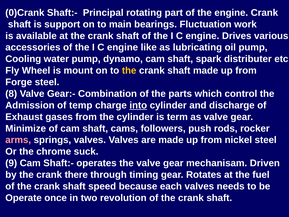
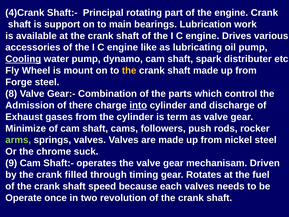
0)Crank: 0)Crank -> 4)Crank (25, 13)
Fluctuation: Fluctuation -> Lubrication (206, 24)
Cooling underline: none -> present (23, 59)
temp: temp -> there (81, 105)
arms colour: pink -> light green (18, 140)
there: there -> filled (76, 175)
